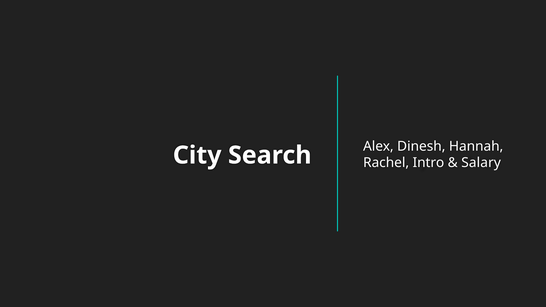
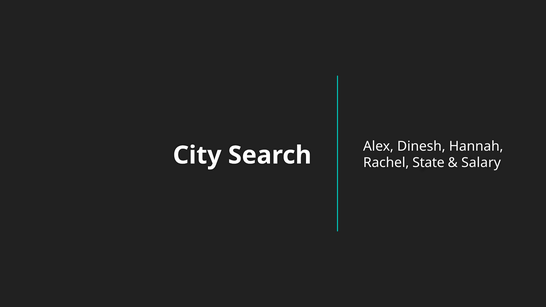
Intro: Intro -> State (428, 163)
